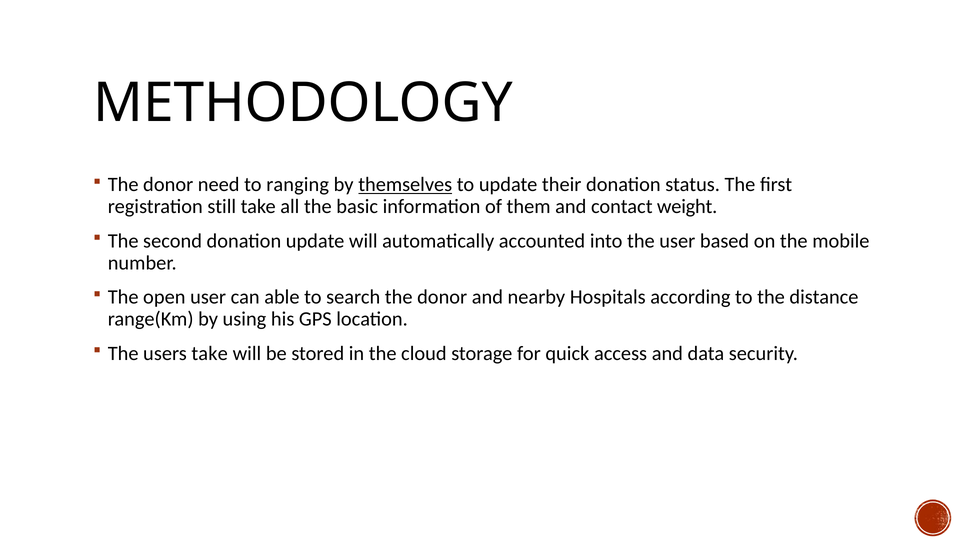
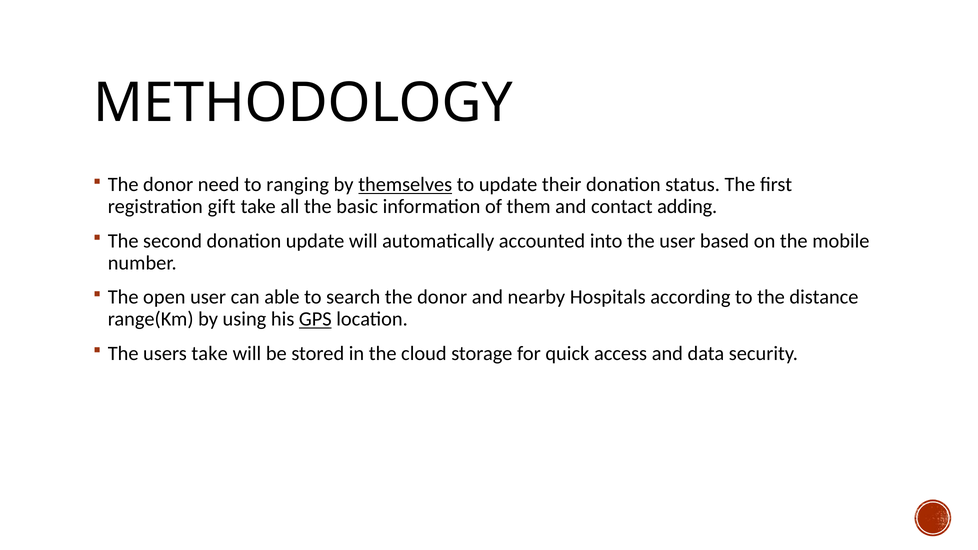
still: still -> gift (222, 207)
weight: weight -> adding (687, 207)
GPS underline: none -> present (315, 319)
